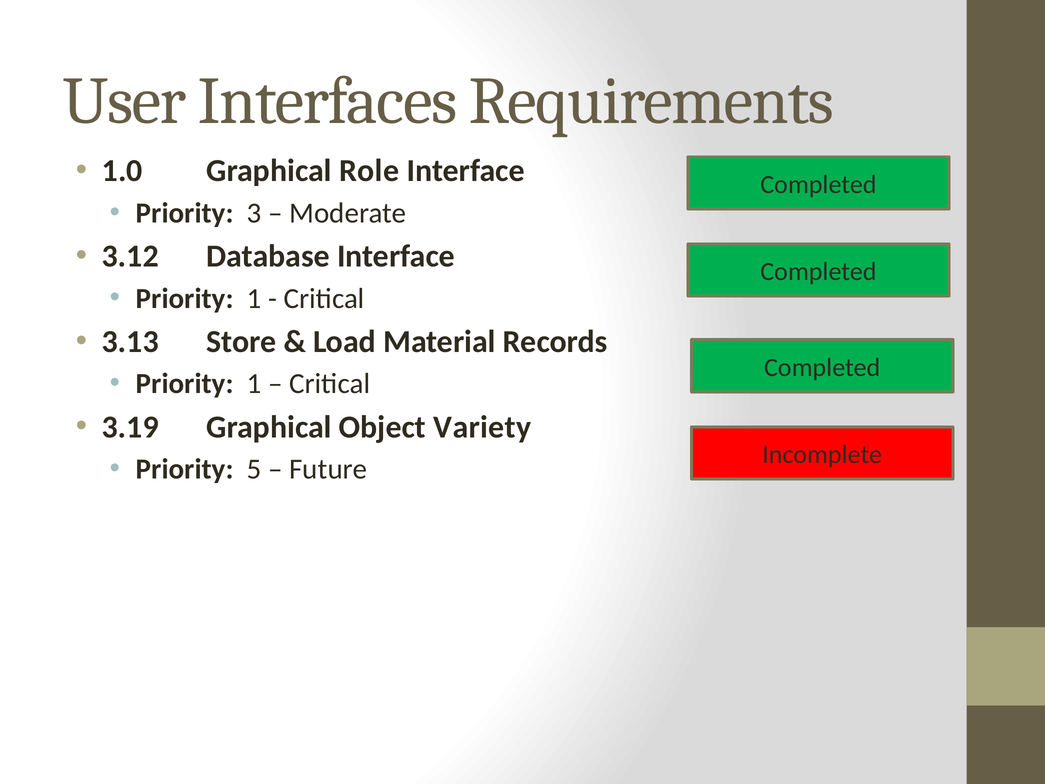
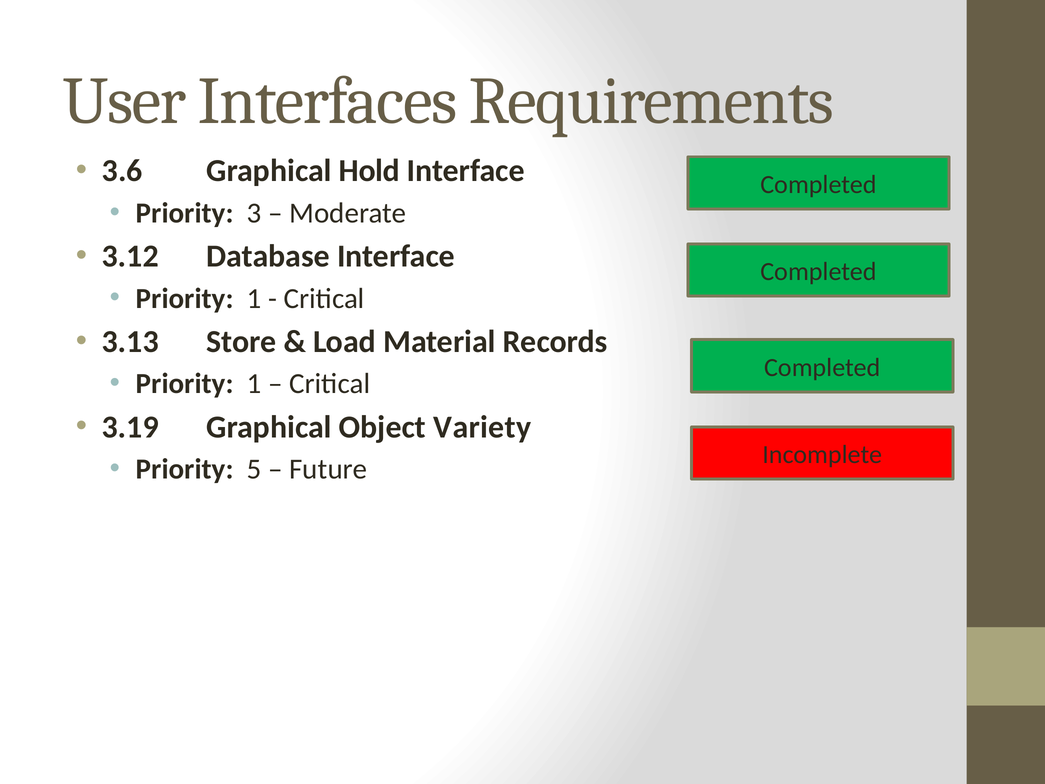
1.0: 1.0 -> 3.6 (122, 171)
Role: Role -> Hold (369, 171)
